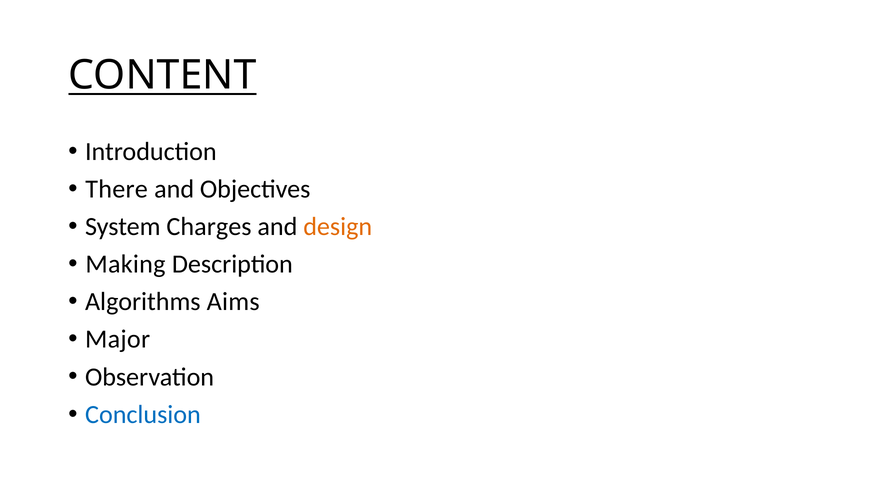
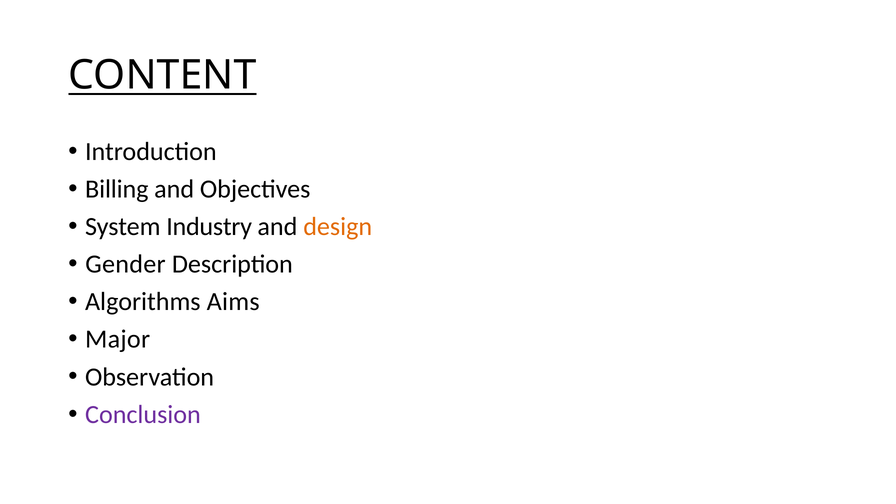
There: There -> Billing (117, 189)
Charges: Charges -> Industry (209, 227)
Making: Making -> Gender (125, 264)
Conclusion colour: blue -> purple (143, 414)
